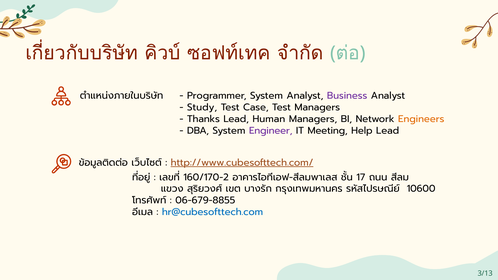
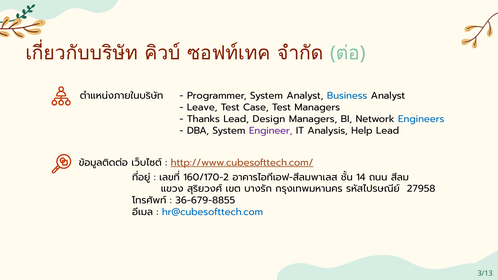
Business colour: purple -> blue (347, 96)
Study: Study -> Leave (202, 107)
Human: Human -> Design (269, 119)
Engineers colour: orange -> blue (421, 119)
Meeting: Meeting -> Analysis (328, 131)
17: 17 -> 14 (361, 177)
10600: 10600 -> 27958 (421, 189)
06-679-8855: 06-679-8855 -> 36-679-8855 (205, 201)
